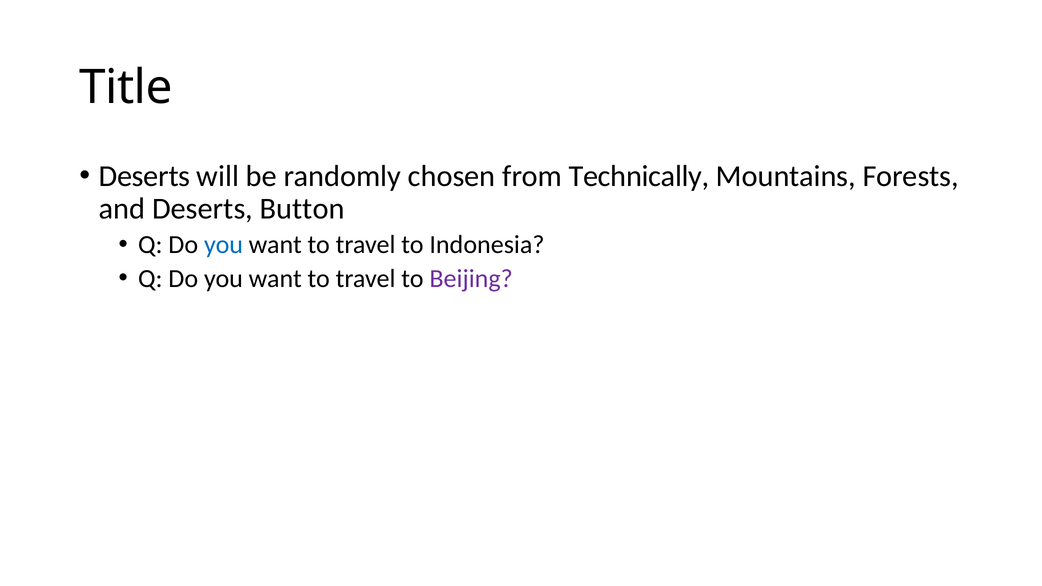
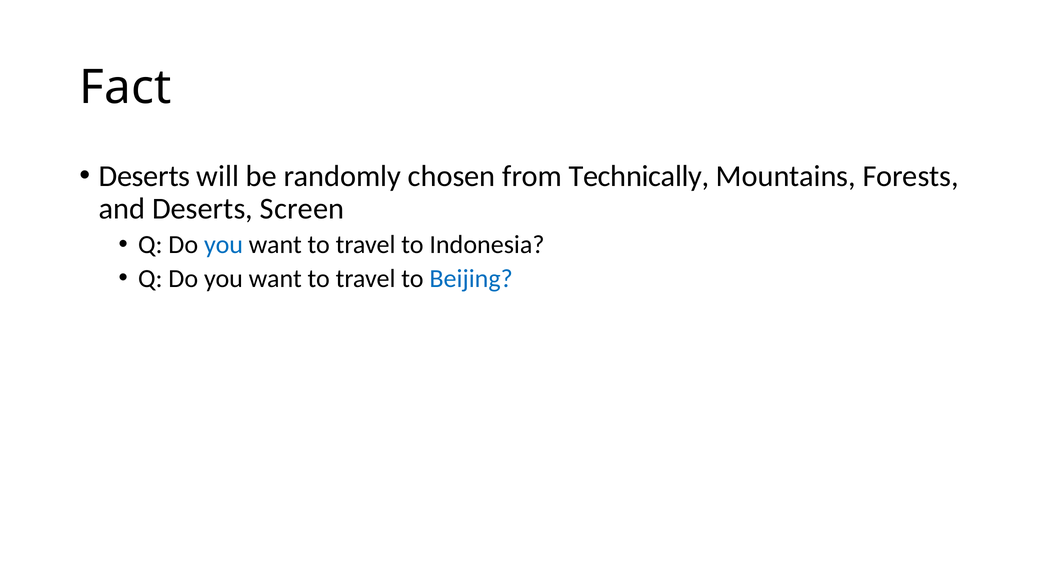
Title: Title -> Fact (126, 88)
Button: Button -> Screen (302, 209)
Beijing colour: purple -> blue (471, 278)
